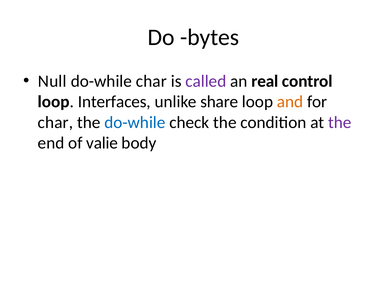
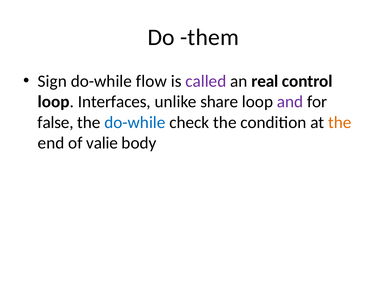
bytes: bytes -> them (210, 37)
Null: Null -> Sign (52, 81)
do-while char: char -> flow (151, 81)
and colour: orange -> purple (290, 102)
char: char -> false (56, 122)
the colour: purple -> orange (340, 122)
